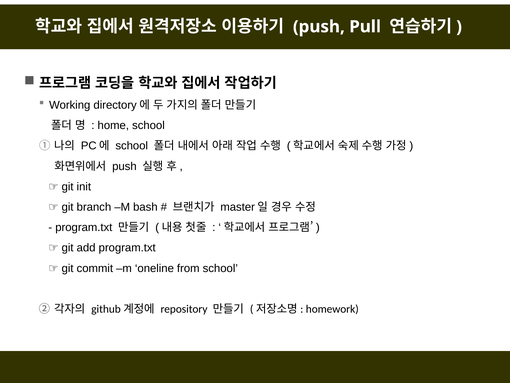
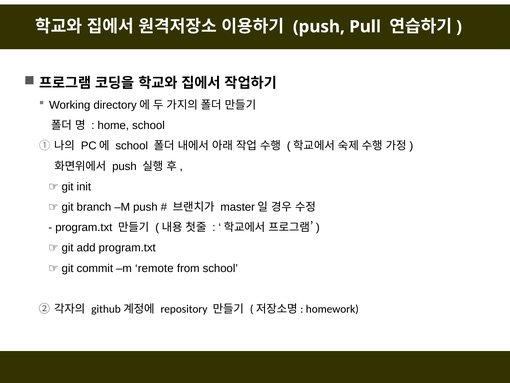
M bash: bash -> push (145, 207)
oneline: oneline -> remote (154, 268)
